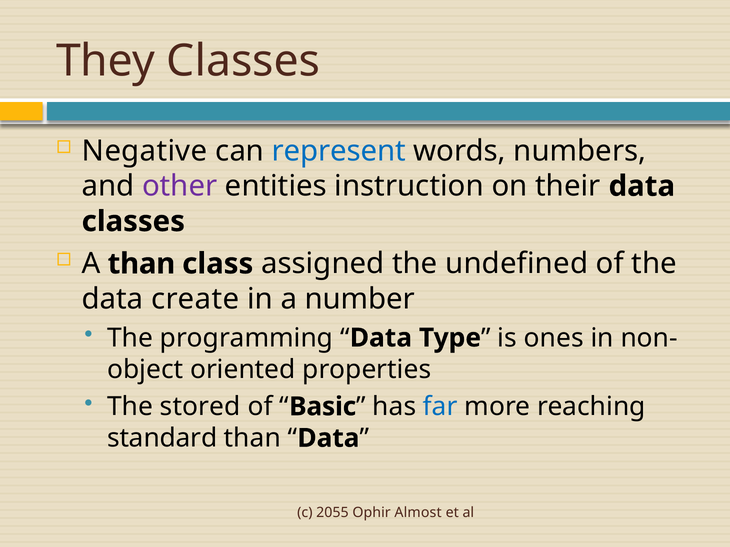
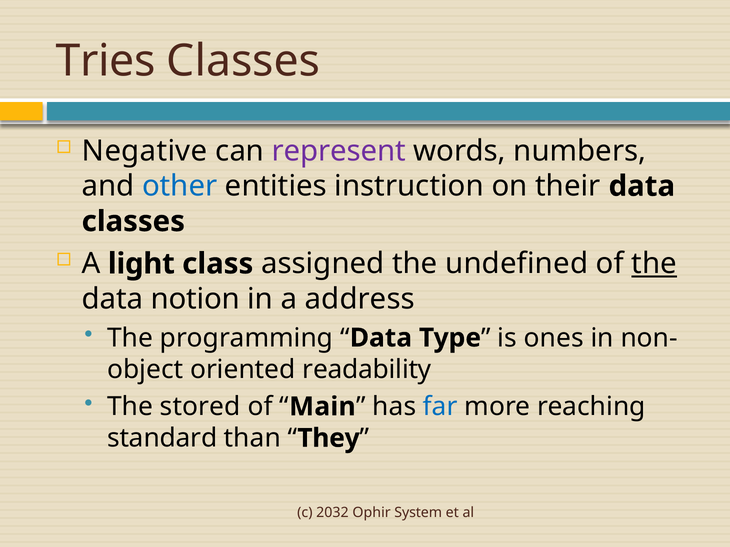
They: They -> Tries (106, 61)
represent colour: blue -> purple (339, 151)
other colour: purple -> blue (180, 186)
A than: than -> light (141, 264)
the underline: none -> present (654, 264)
create: create -> notion (195, 299)
number: number -> address (360, 299)
properties: properties -> readability (367, 370)
Basic: Basic -> Main (322, 407)
Data: Data -> They (329, 439)
2055: 2055 -> 2032 (332, 513)
Almost: Almost -> System (418, 513)
